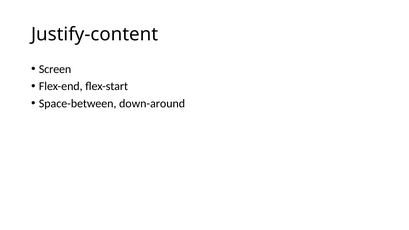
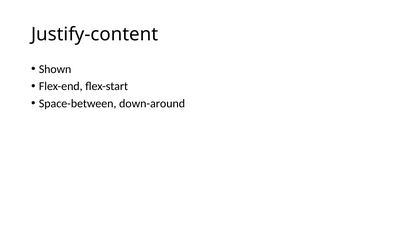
Screen: Screen -> Shown (55, 69)
